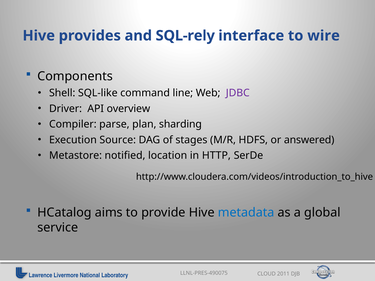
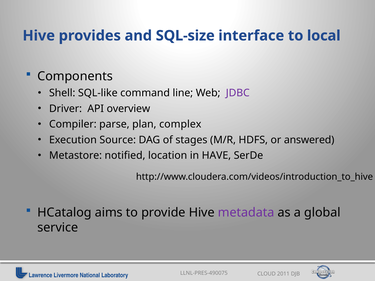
SQL-rely: SQL-rely -> SQL-size (185, 36)
wire: wire -> local (324, 36)
sharding: sharding -> complex (180, 124)
HTTP: HTTP -> HAVE (216, 156)
metadata colour: blue -> purple (246, 213)
